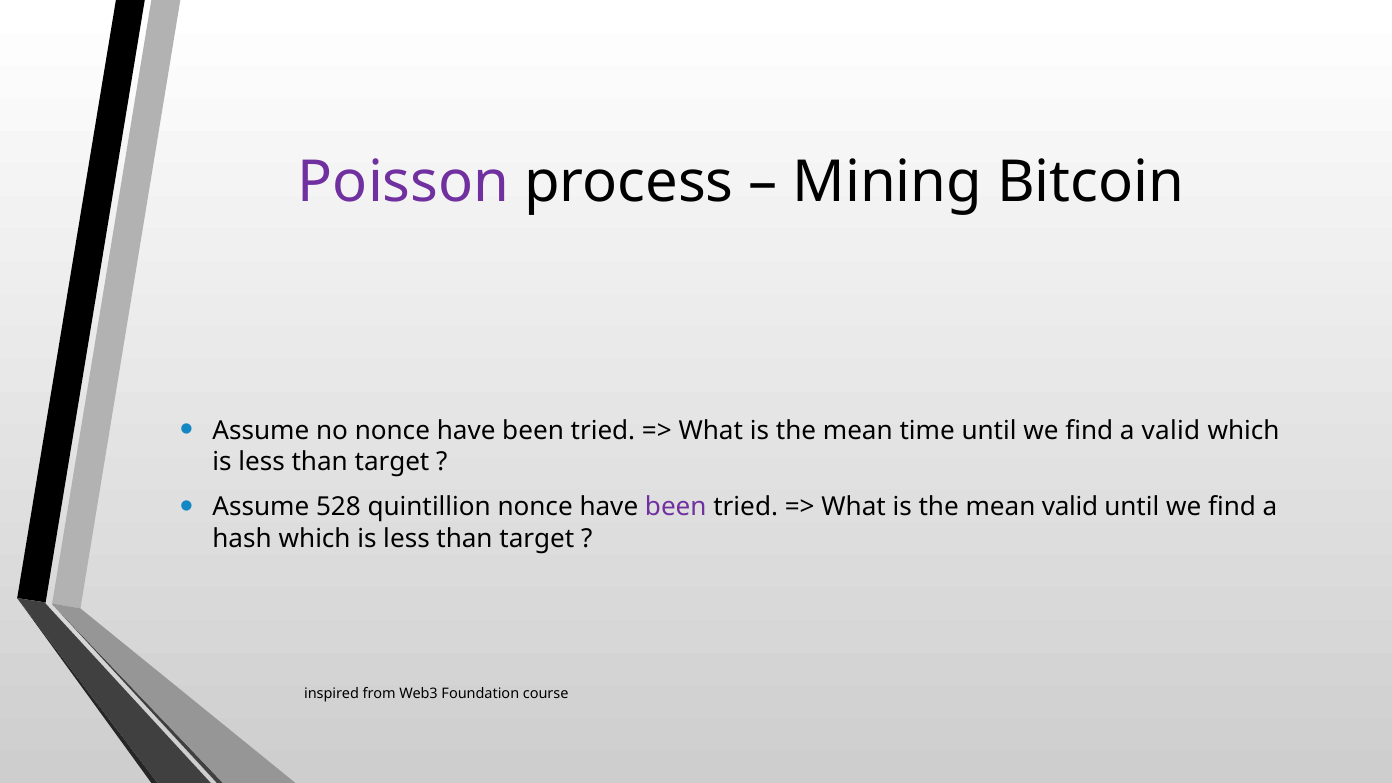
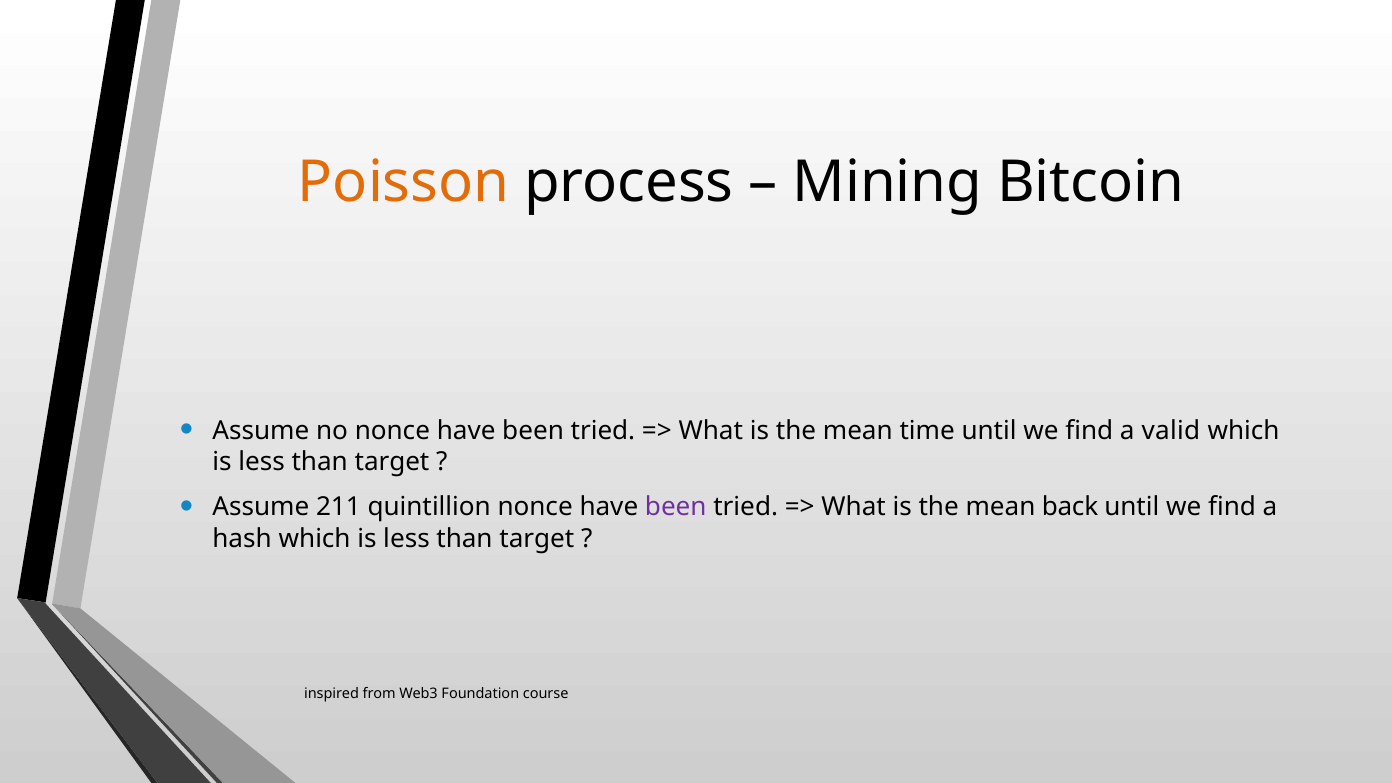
Poisson colour: purple -> orange (404, 182)
528: 528 -> 211 (338, 507)
mean valid: valid -> back (1070, 507)
